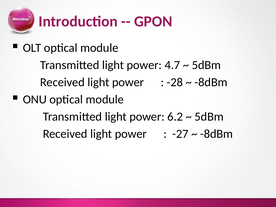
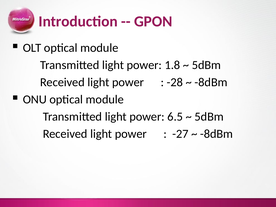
4.7: 4.7 -> 1.8 (172, 65)
6.2: 6.2 -> 6.5 (175, 117)
